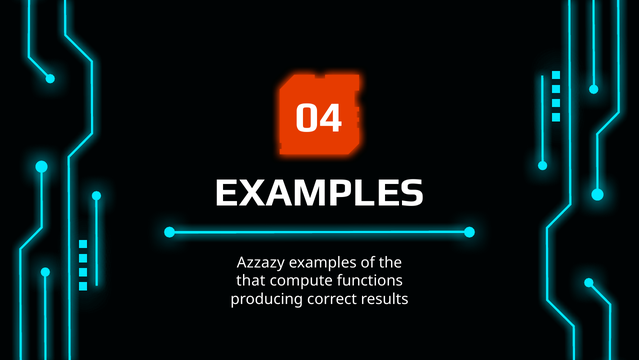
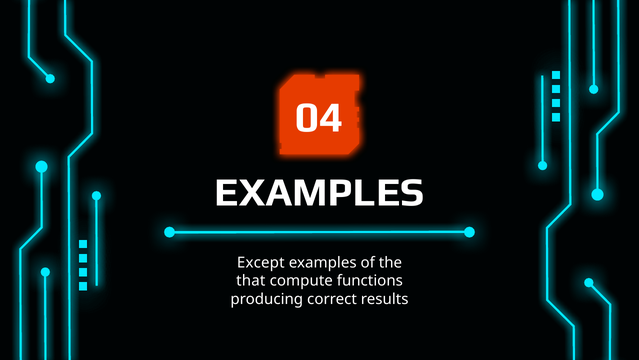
Azzazy: Azzazy -> Except (261, 262)
